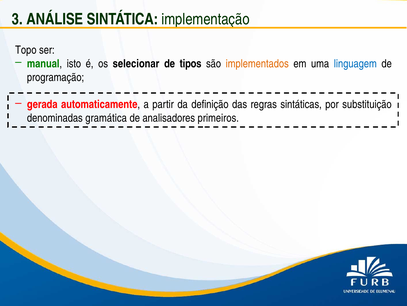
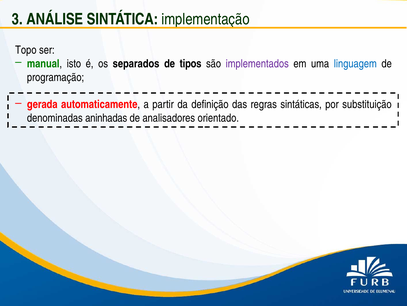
selecionar: selecionar -> separados (136, 64)
implementados colour: orange -> purple (257, 64)
gramática: gramática -> aninhadas (106, 118)
primeiros: primeiros -> orientado (218, 118)
